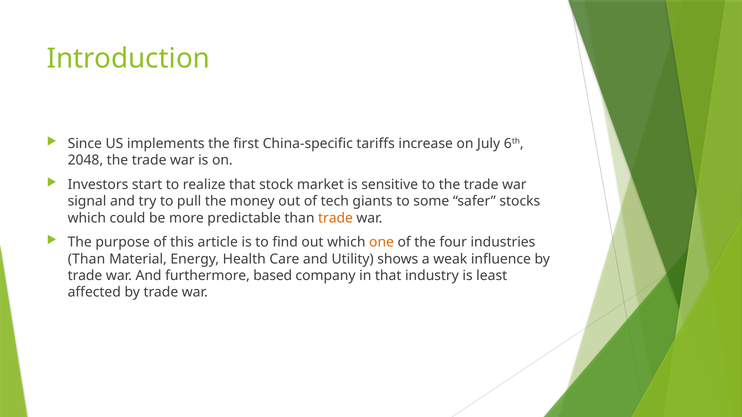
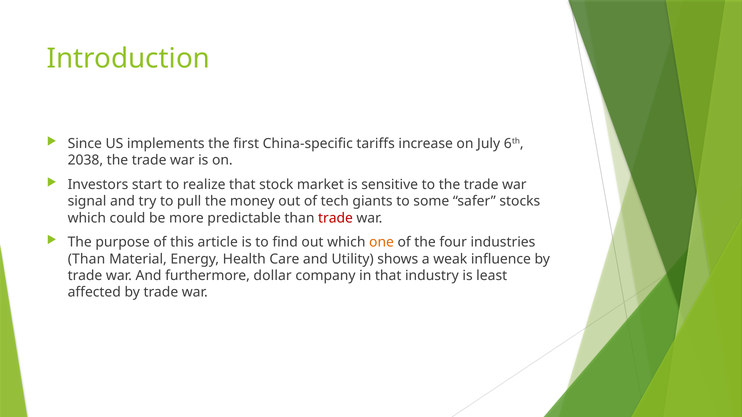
2048: 2048 -> 2038 (85, 160)
trade colour: orange -> red (335, 218)
based: based -> dollar (273, 276)
